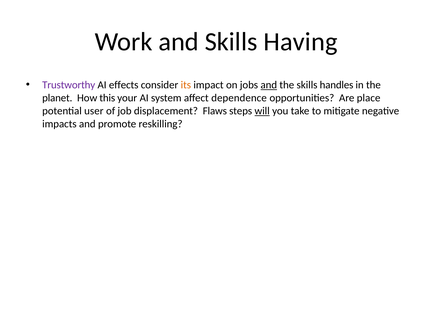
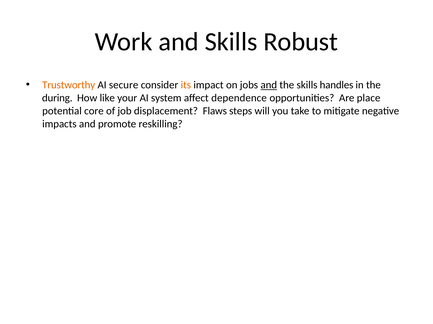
Having: Having -> Robust (301, 42)
Trustworthy colour: purple -> orange (69, 85)
effects: effects -> secure (124, 85)
planet: planet -> during (57, 98)
this: this -> like (107, 98)
user: user -> core (94, 111)
will underline: present -> none (262, 111)
